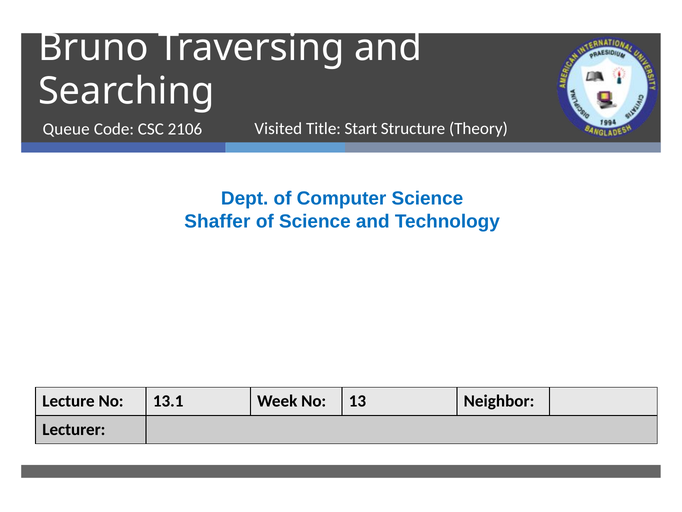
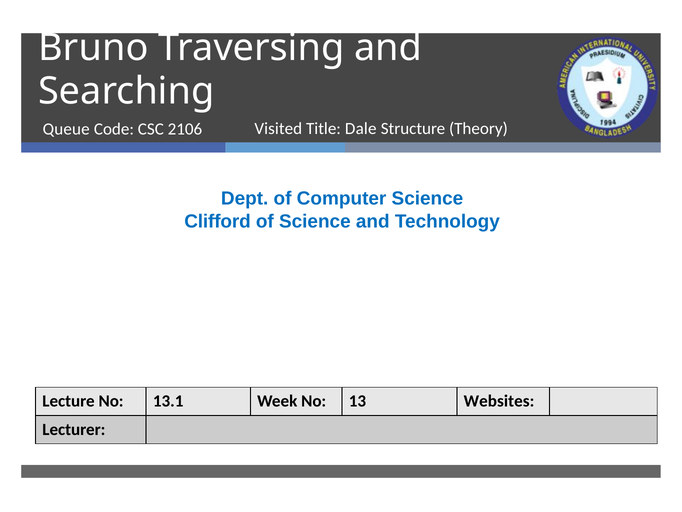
Start: Start -> Dale (361, 129)
Shaffer: Shaffer -> Clifford (217, 221)
Neighbor: Neighbor -> Websites (499, 401)
